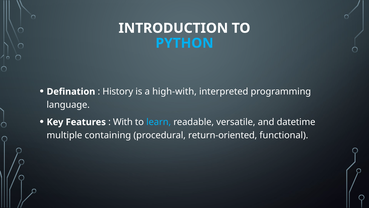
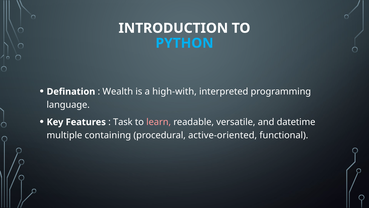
History: History -> Wealth (118, 91)
With: With -> Task (123, 122)
learn colour: light blue -> pink (159, 122)
return-oriented: return-oriented -> active-oriented (223, 135)
